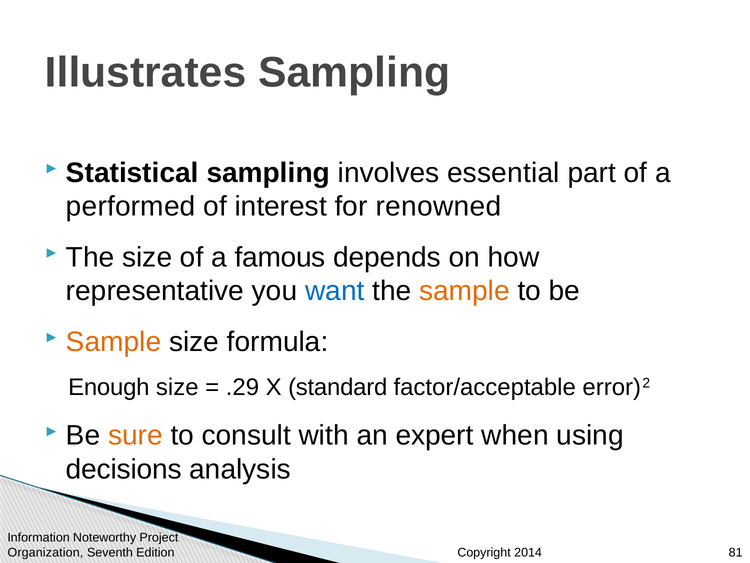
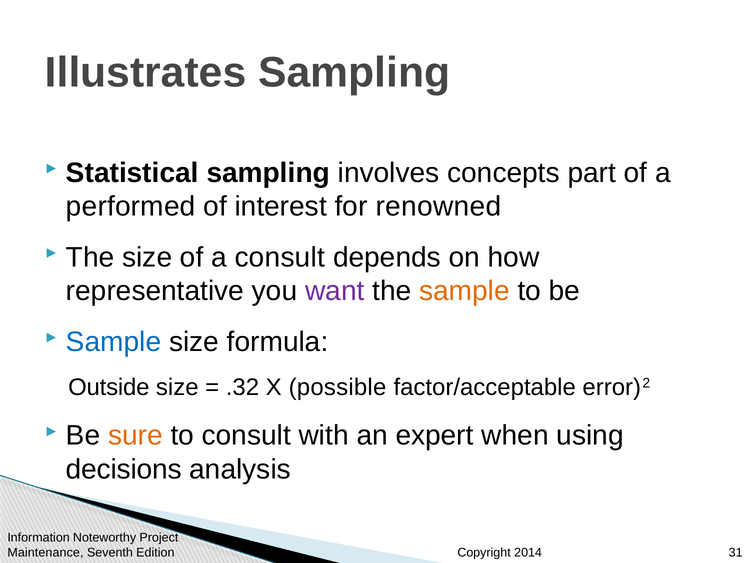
essential: essential -> concepts (503, 173)
a famous: famous -> consult (280, 257)
want colour: blue -> purple (335, 291)
Sample colour: orange -> blue (114, 342)
Enough: Enough -> Outside (109, 387)
.29: .29 -> .32 (242, 387)
standard: standard -> possible (337, 387)
Organization: Organization -> Maintenance (45, 552)
81: 81 -> 31 (736, 552)
